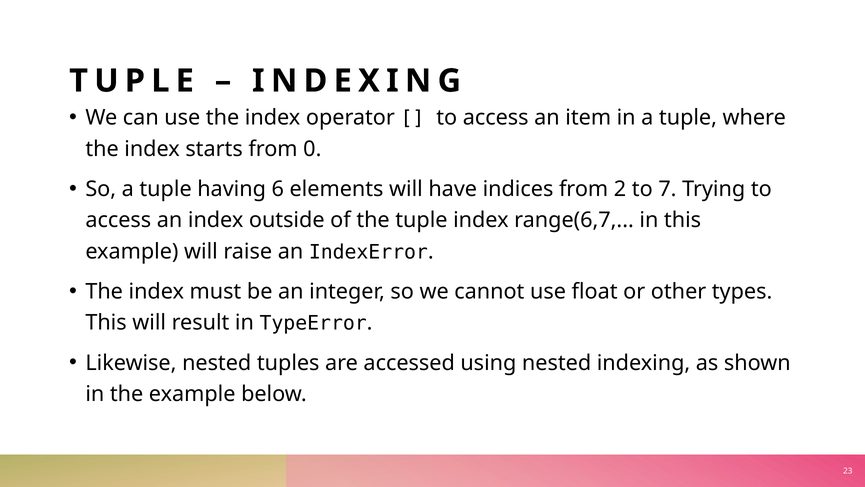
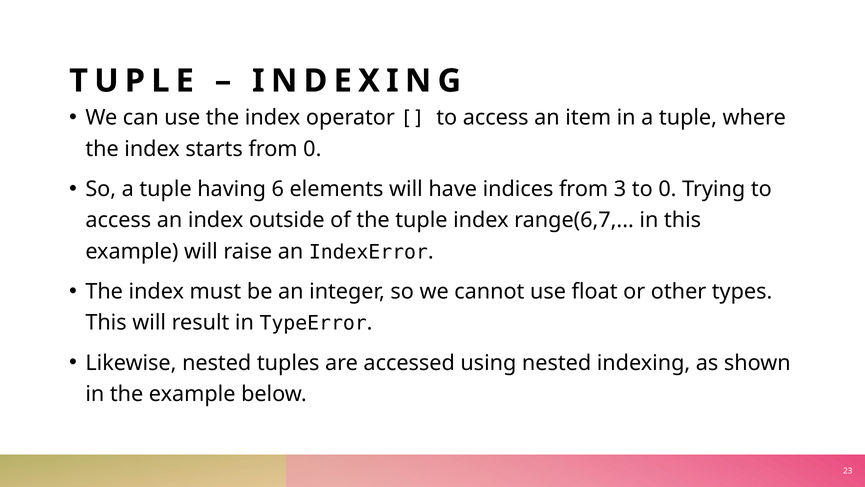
2: 2 -> 3 (620, 189)
to 7: 7 -> 0 (667, 189)
